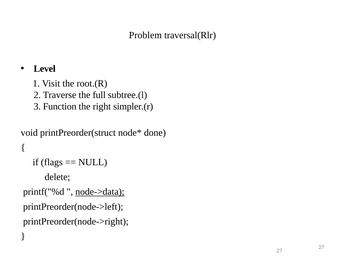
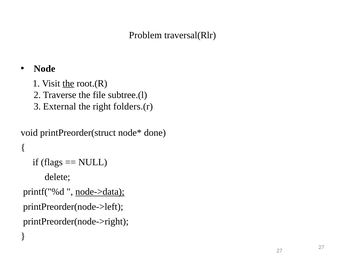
Level: Level -> Node (45, 69)
the underline: none -> present (68, 83)
full: full -> file (99, 95)
Function: Function -> External (60, 106)
simpler.(r: simpler.(r -> folders.(r (133, 106)
